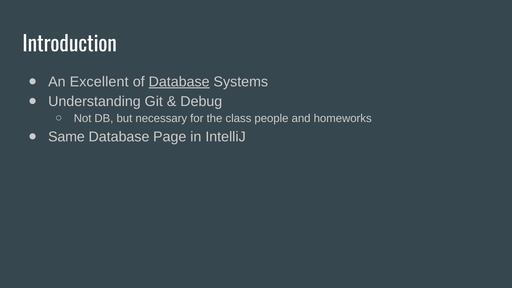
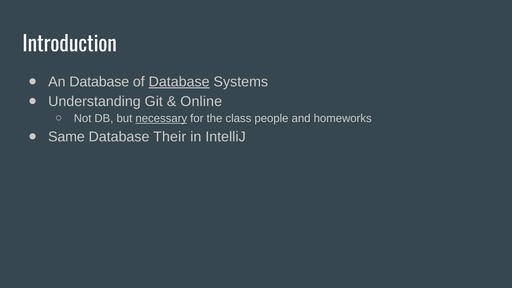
An Excellent: Excellent -> Database (99, 82)
Debug: Debug -> Online (201, 101)
necessary underline: none -> present (161, 119)
Page: Page -> Their (170, 137)
